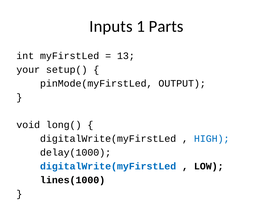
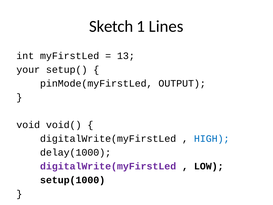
Inputs: Inputs -> Sketch (111, 26)
Parts: Parts -> Lines (166, 26)
long(: long( -> void( (64, 125)
digitalWrite(myFirstLed colour: blue -> purple (108, 166)
lines(1000: lines(1000 -> setup(1000 (73, 180)
